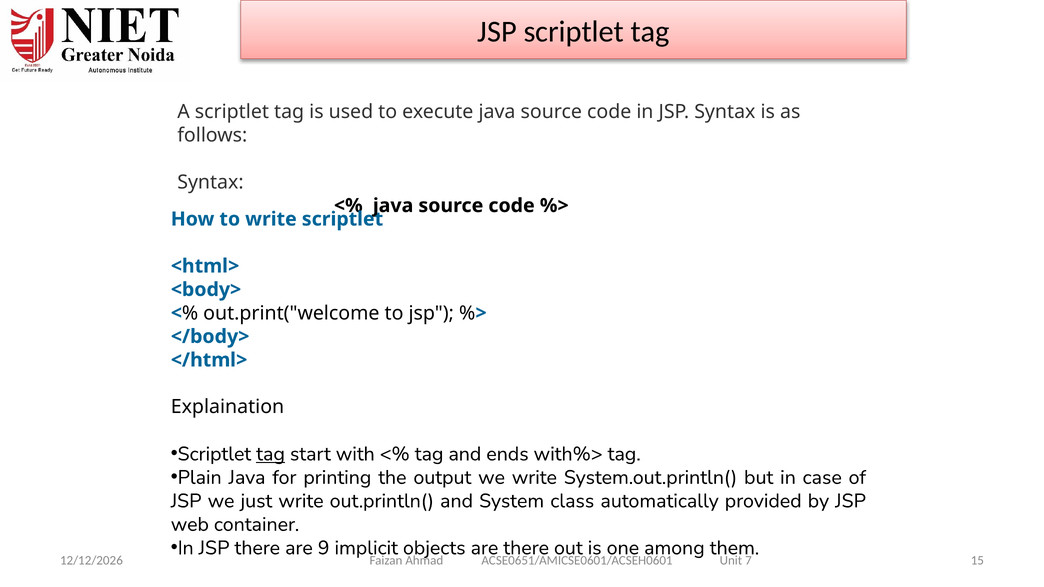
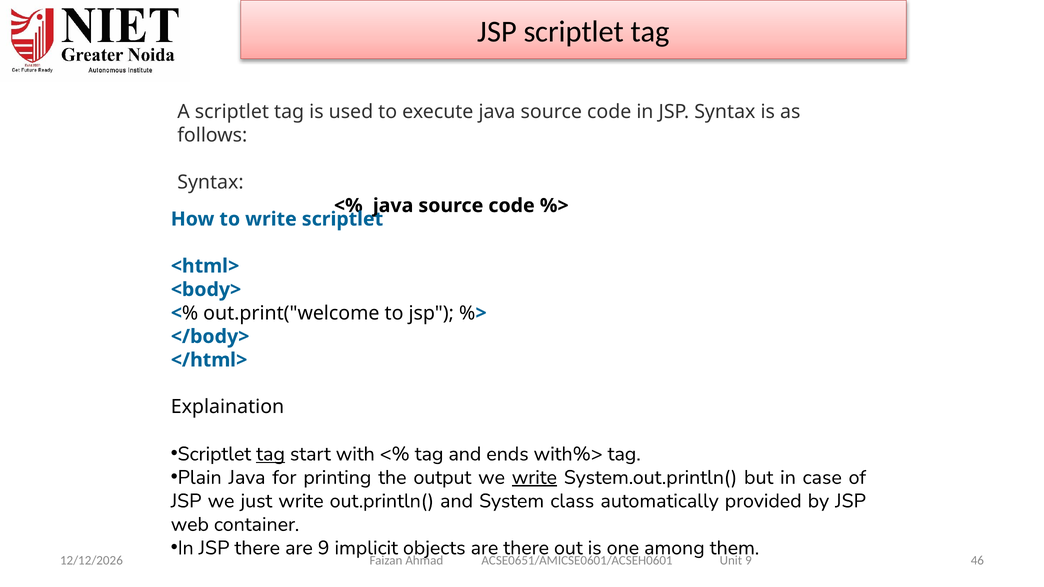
write underline: none -> present (534, 478)
15: 15 -> 46 (977, 561)
Unit 7: 7 -> 9 (749, 561)
